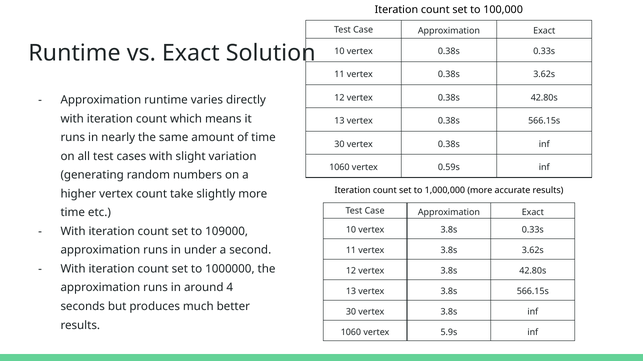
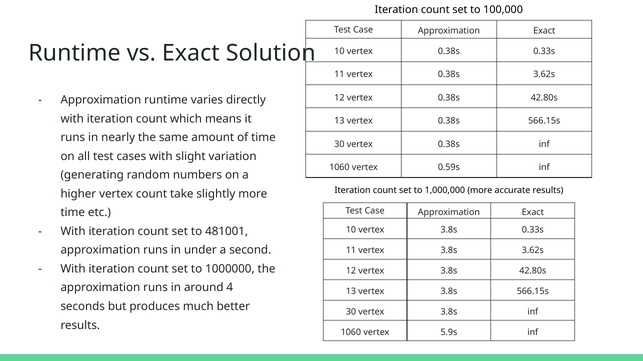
109000: 109000 -> 481001 (227, 232)
